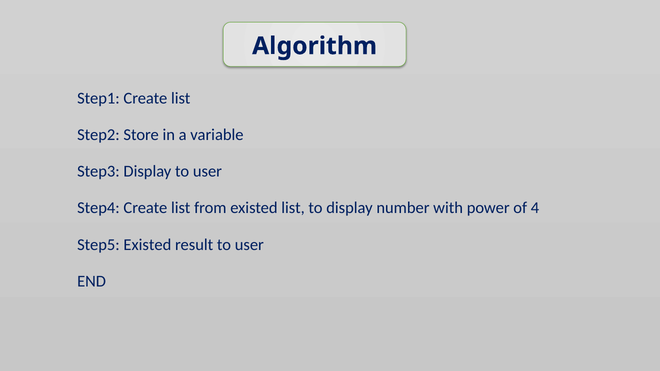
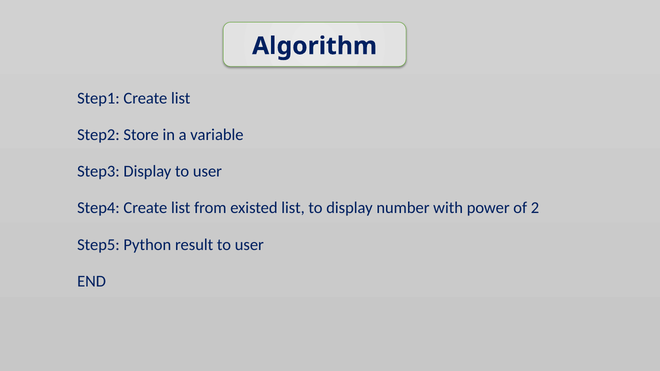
4: 4 -> 2 (535, 208)
Step5 Existed: Existed -> Python (147, 245)
